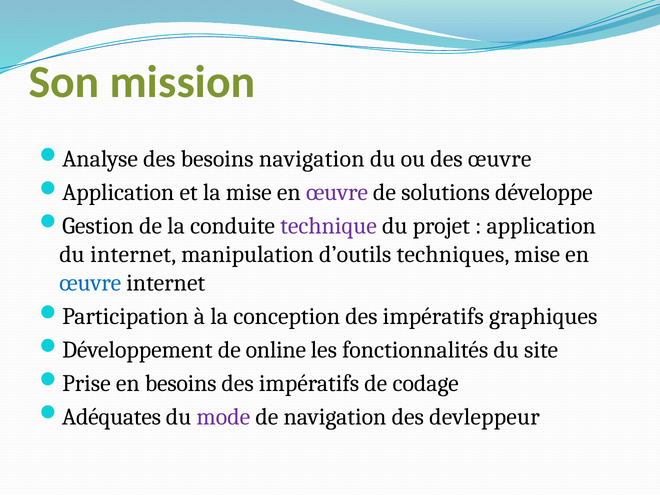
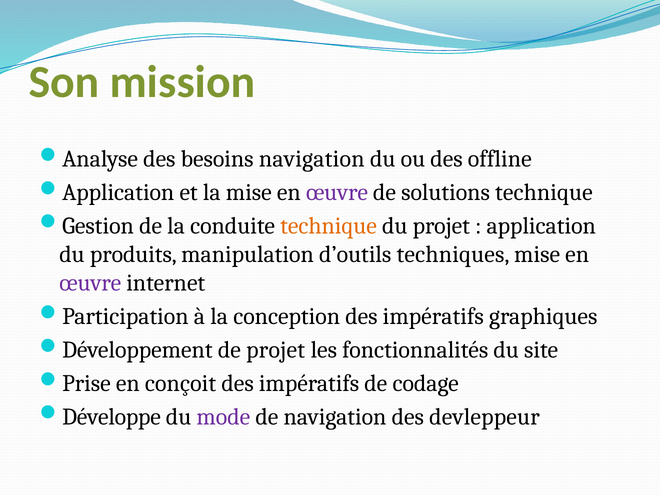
des œuvre: œuvre -> offline (500, 159)
solutions développe: développe -> technique (544, 192)
technique colour: purple -> orange (329, 226)
du internet: internet -> produits (133, 254)
œuvre colour: blue -> purple (90, 283)
de online: online -> projet (276, 350)
en besoins: besoins -> conçoit (181, 383)
Adéquates: Adéquates -> Développe (111, 417)
